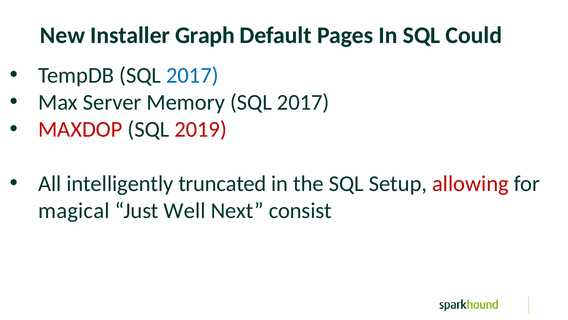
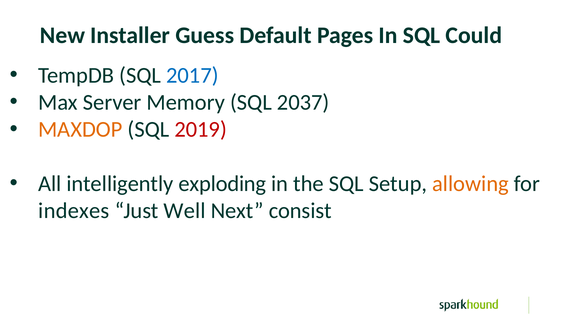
Graph: Graph -> Guess (205, 35)
Memory SQL 2017: 2017 -> 2037 (303, 102)
MAXDOP colour: red -> orange (80, 129)
truncated: truncated -> exploding (222, 183)
allowing colour: red -> orange (470, 183)
magical: magical -> indexes (74, 210)
